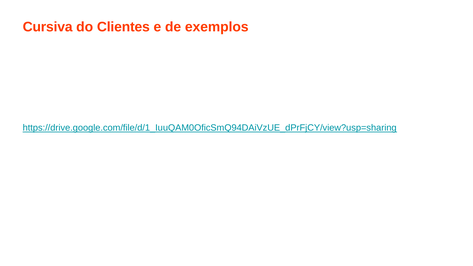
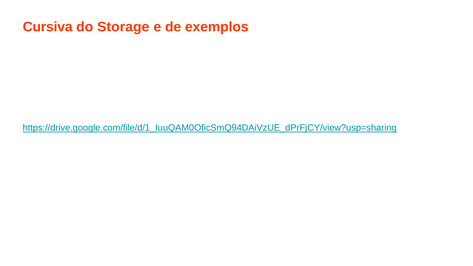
Clientes: Clientes -> Storage (123, 27)
